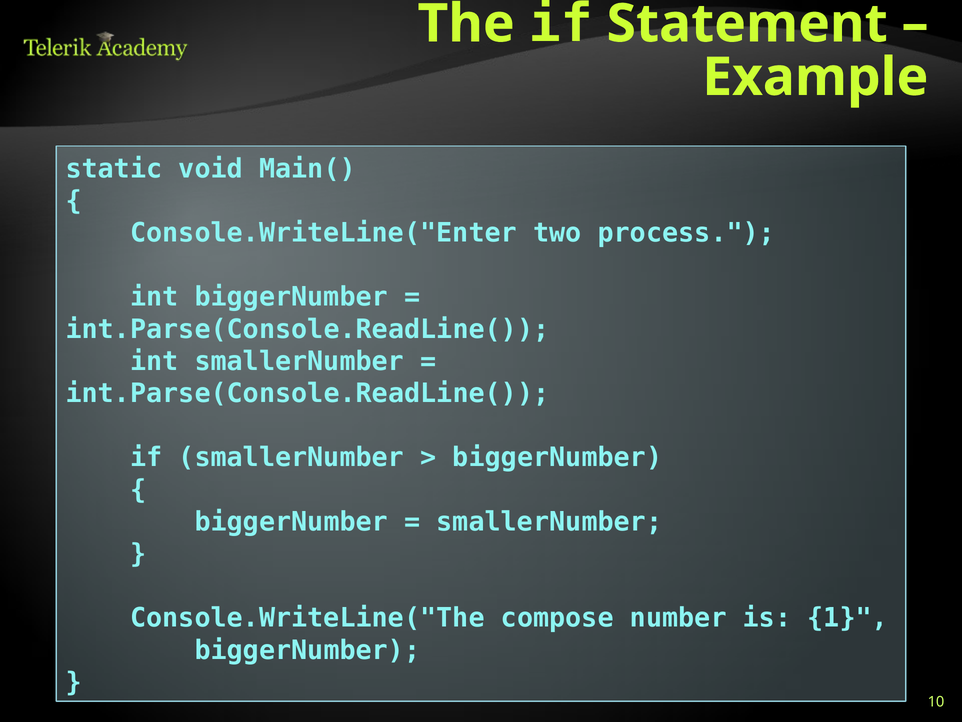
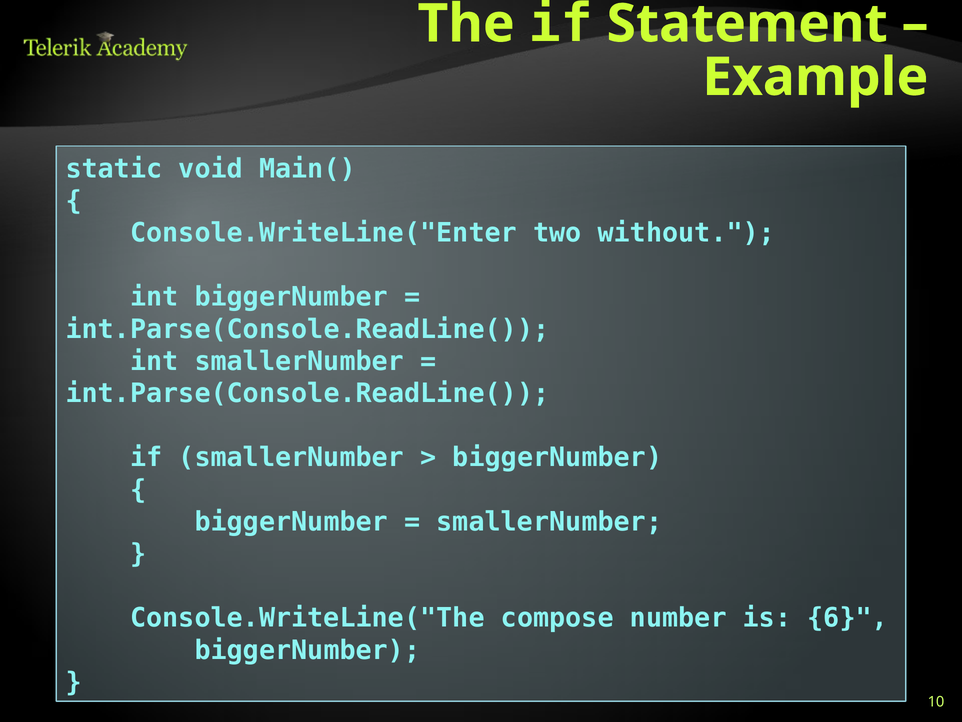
process: process -> without (686, 233)
1: 1 -> 6 (848, 618)
